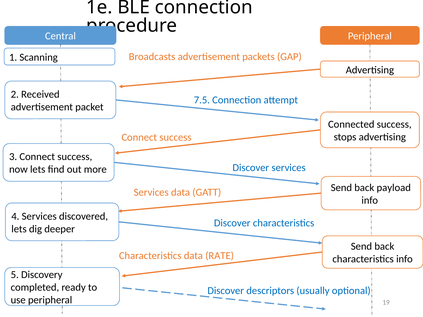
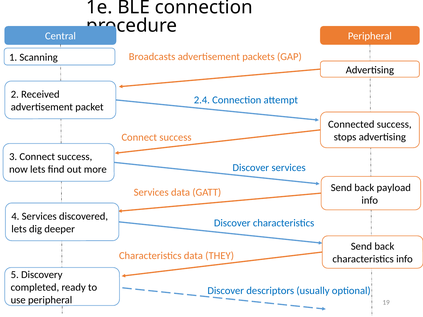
7.5: 7.5 -> 2.4 (202, 100)
RATE: RATE -> THEY (220, 256)
